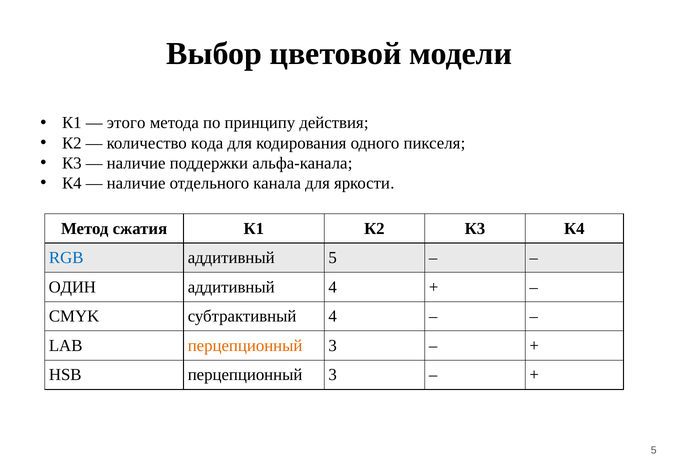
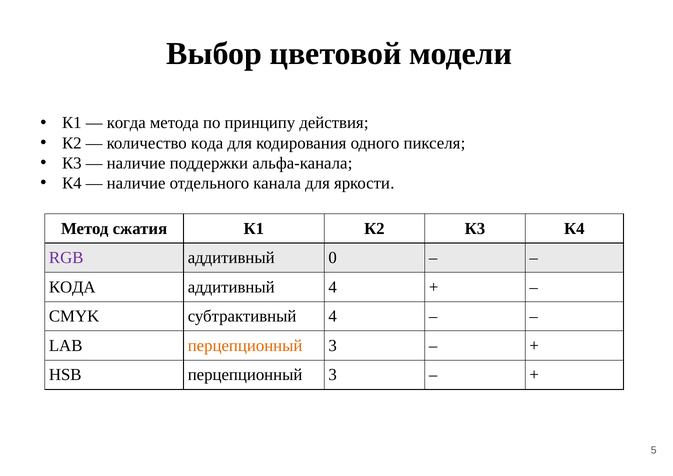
этого: этого -> когда (126, 123)
RGB colour: blue -> purple (66, 258)
аддитивный 5: 5 -> 0 (333, 258)
ОДИН: ОДИН -> КОДА (72, 287)
